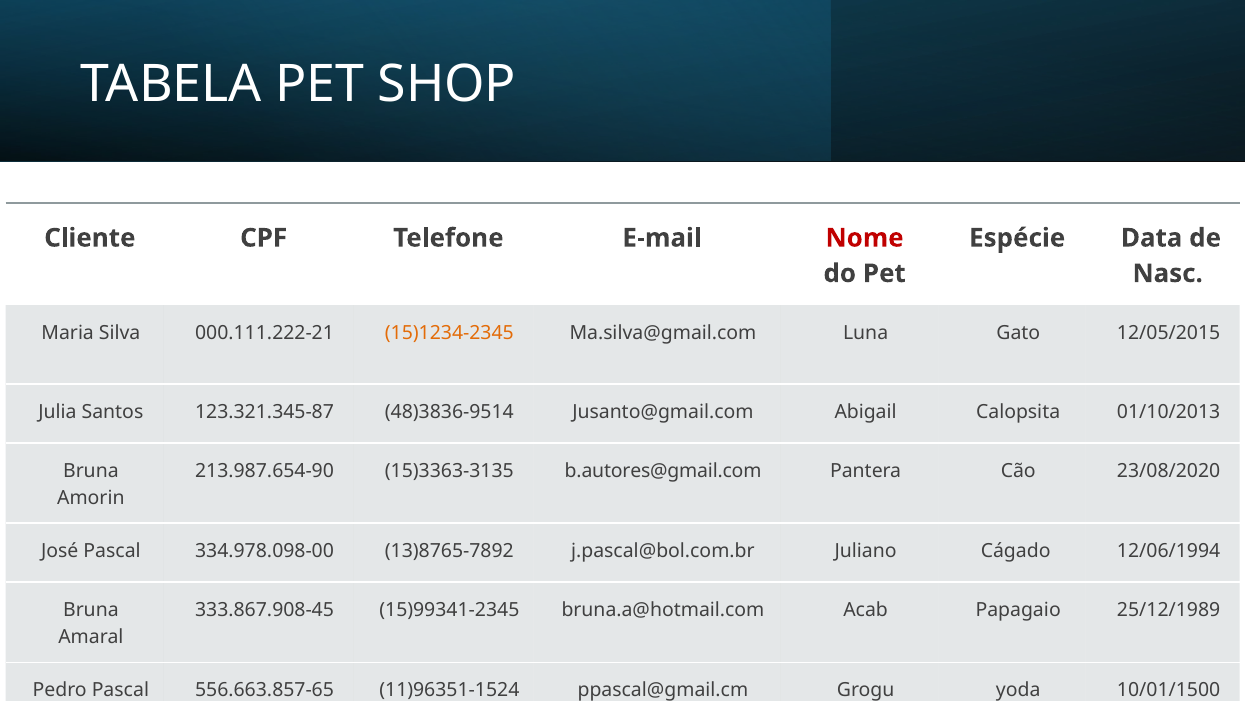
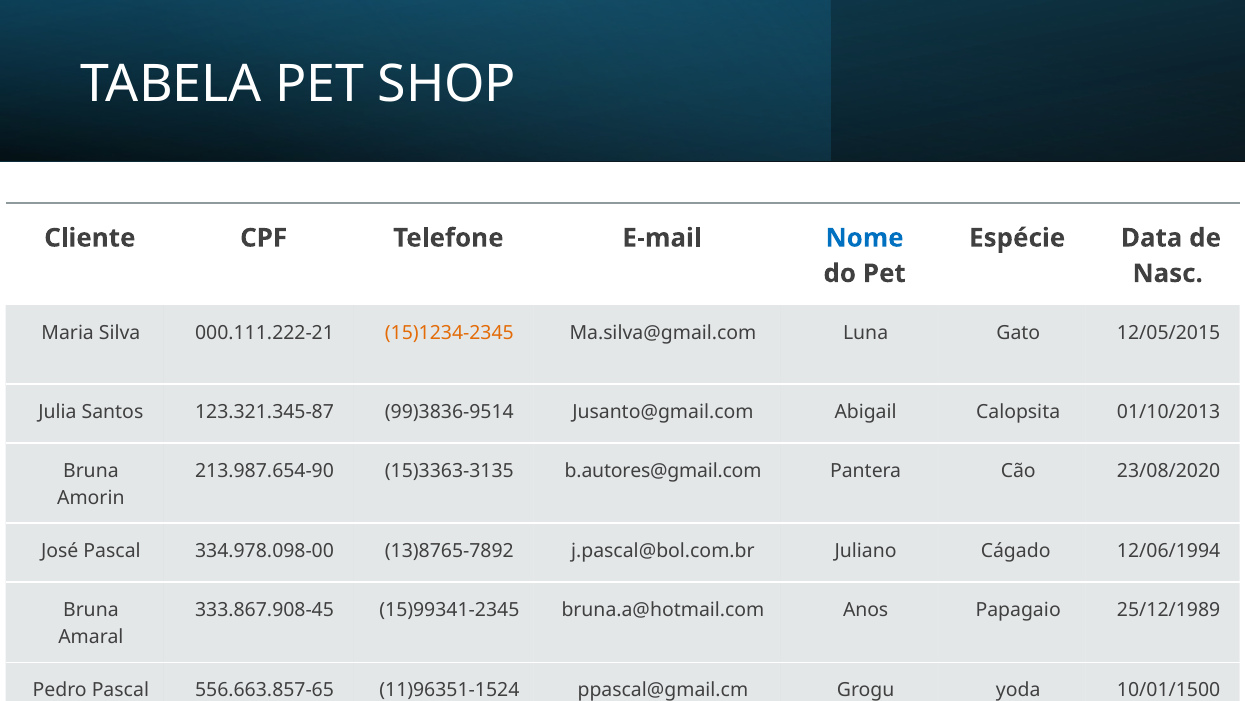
Nome colour: red -> blue (865, 238)
48)3836-9514: 48)3836-9514 -> 99)3836-9514 (449, 412)
Acab: Acab -> Anos (866, 610)
